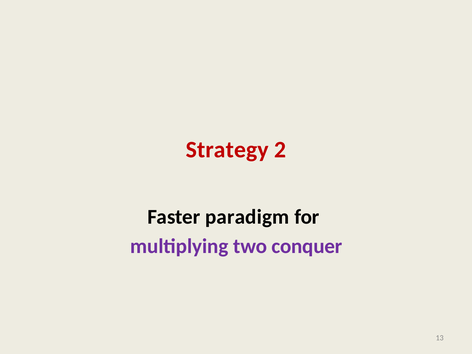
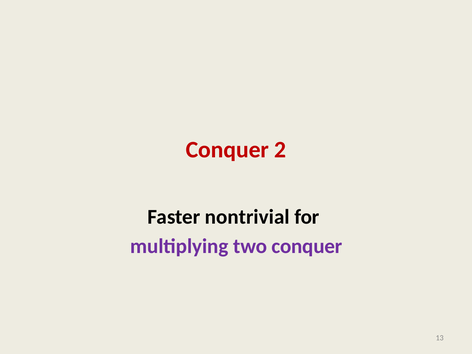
Strategy: Strategy -> Conquer (227, 150)
paradigm: paradigm -> nontrivial (247, 217)
